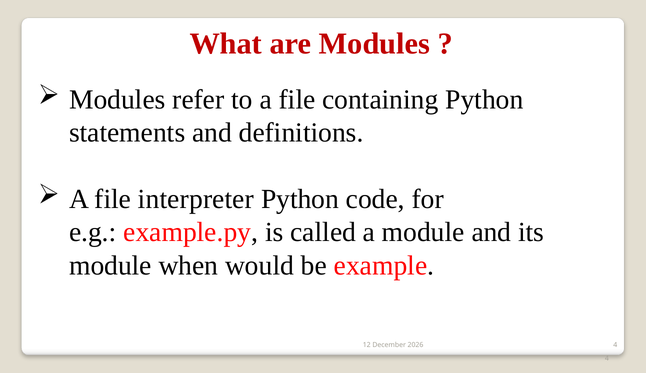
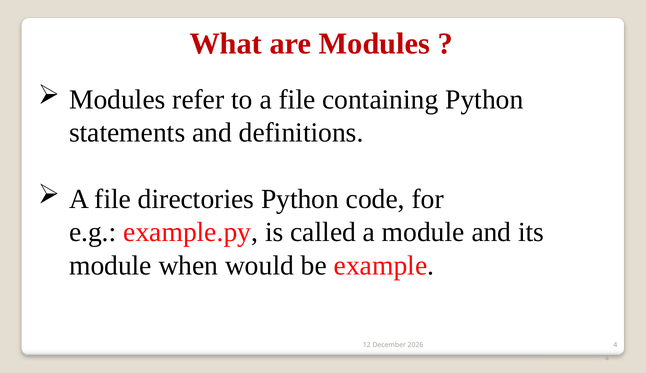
interpreter: interpreter -> directories (196, 199)
